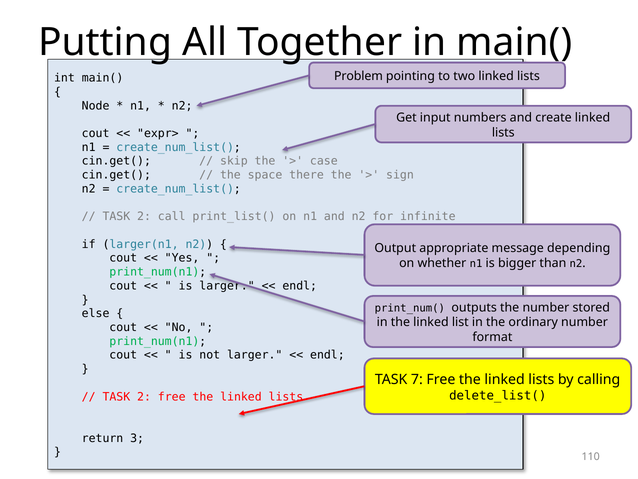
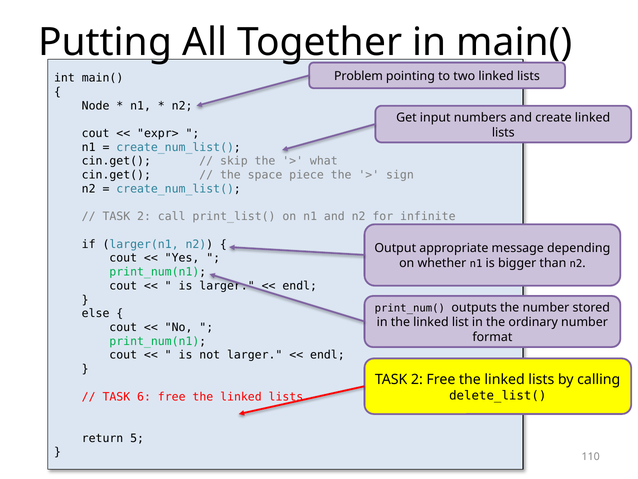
case: case -> what (324, 161)
there: there -> piece (307, 175)
7: 7 -> 2 (417, 379)
2: 2 -> 6 (144, 396)
3: 3 -> 5 (137, 438)
